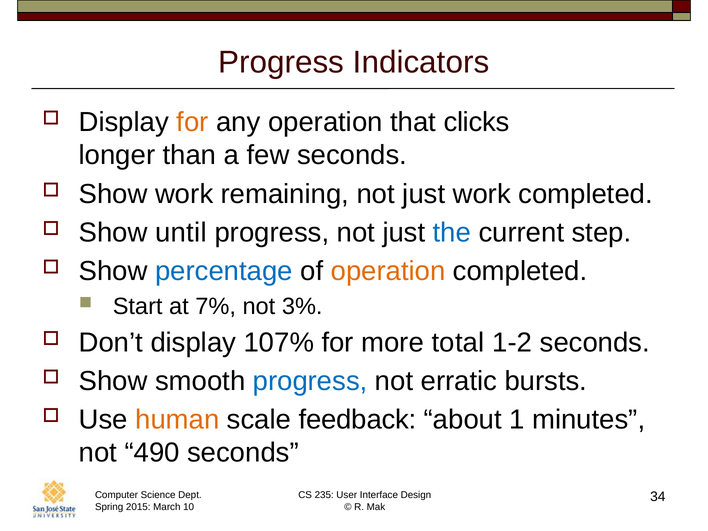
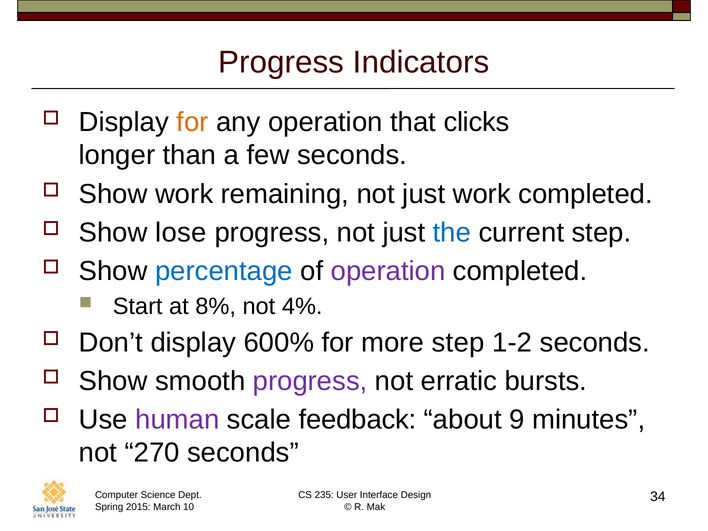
until: until -> lose (181, 232)
operation colour: orange -> purple (388, 271)
7%: 7% -> 8% (216, 306)
3%: 3% -> 4% (302, 306)
107%: 107% -> 600% (279, 343)
more total: total -> step (458, 343)
progress colour: blue -> purple (310, 381)
human colour: orange -> purple (177, 420)
1: 1 -> 9 (517, 420)
490: 490 -> 270 (152, 453)
